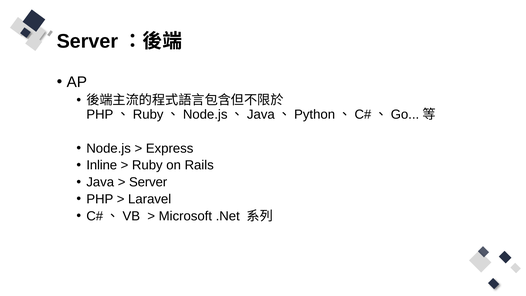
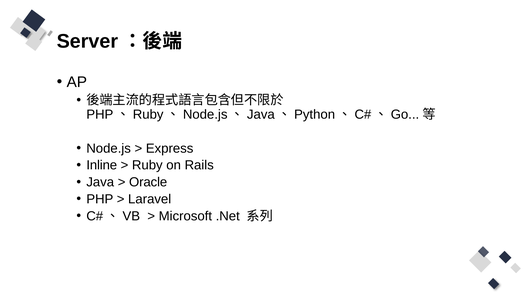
Server: Server -> Oracle (148, 182)
